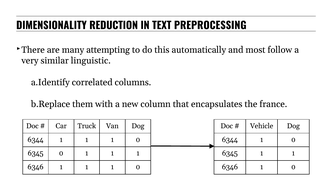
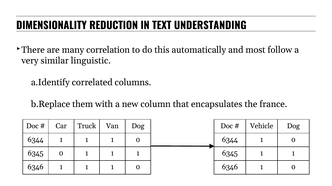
PREPROCESSING: PREPROCESSING -> UNDERSTANDING (210, 26)
attempting: attempting -> correlation (108, 50)
